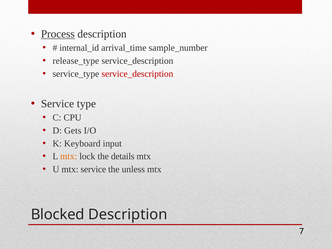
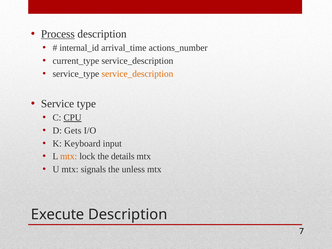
sample_number: sample_number -> actions_number (178, 48)
release_type: release_type -> current_type (76, 61)
service_description colour: red -> orange (137, 74)
CPU underline: none -> present (73, 118)
mtx service: service -> signals (93, 169)
Blocked: Blocked -> Execute (58, 215)
